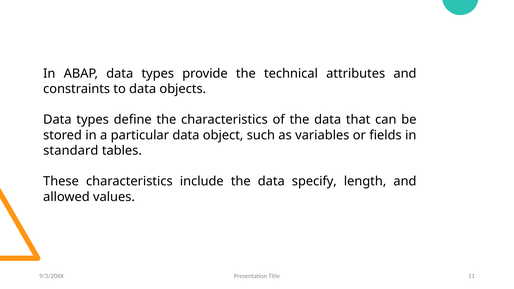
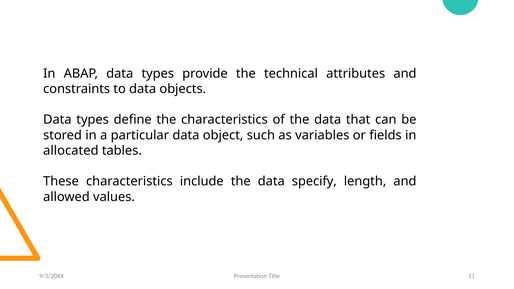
standard: standard -> allocated (71, 151)
